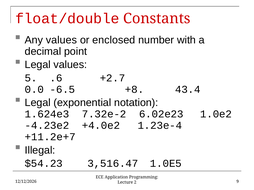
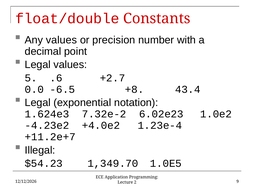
enclosed: enclosed -> precision (114, 40)
3,516.47: 3,516.47 -> 1,349.70 (113, 164)
